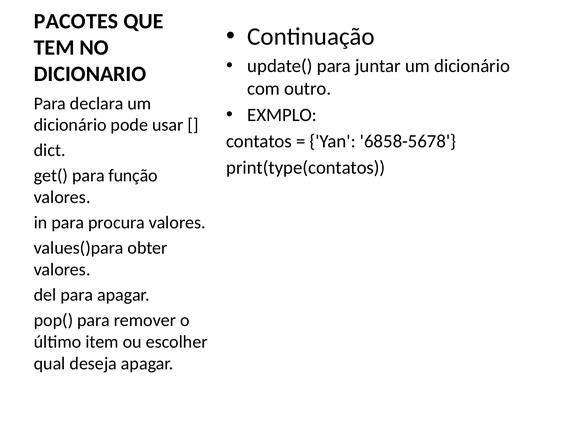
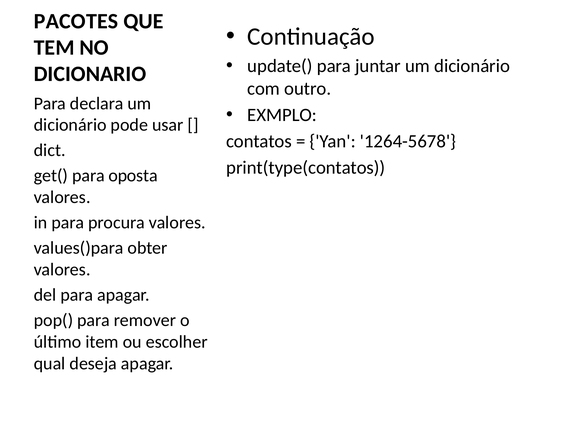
6858-5678: 6858-5678 -> 1264-5678 (408, 141)
função: função -> oposta (133, 176)
